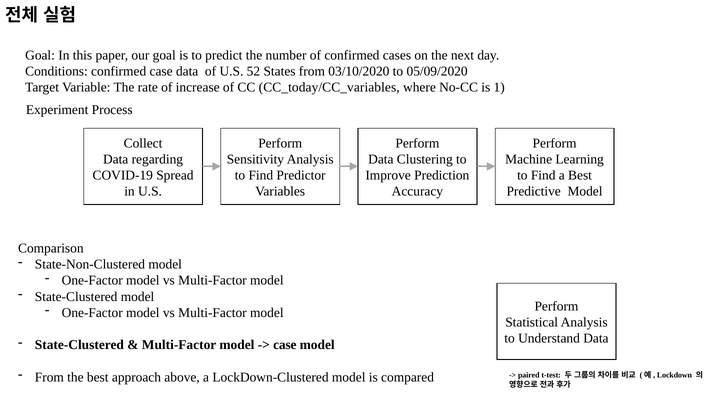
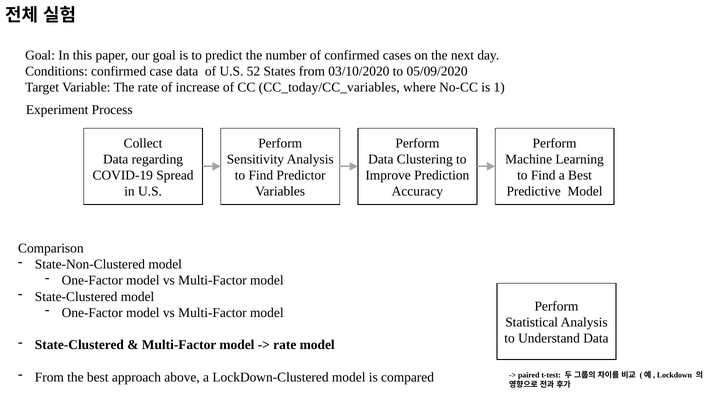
case: case -> rate (285, 345)
